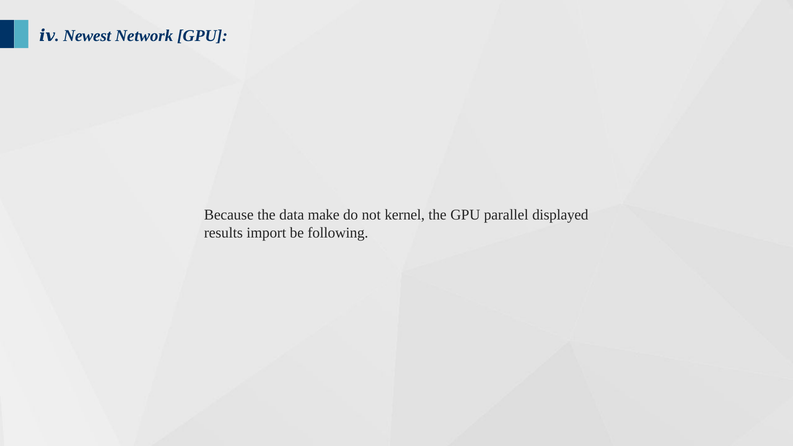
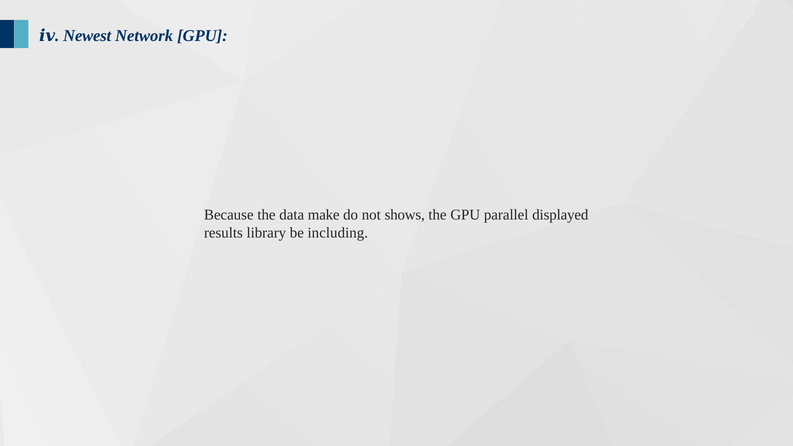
kernel: kernel -> shows (405, 215)
import: import -> library (266, 233)
following: following -> including (338, 233)
